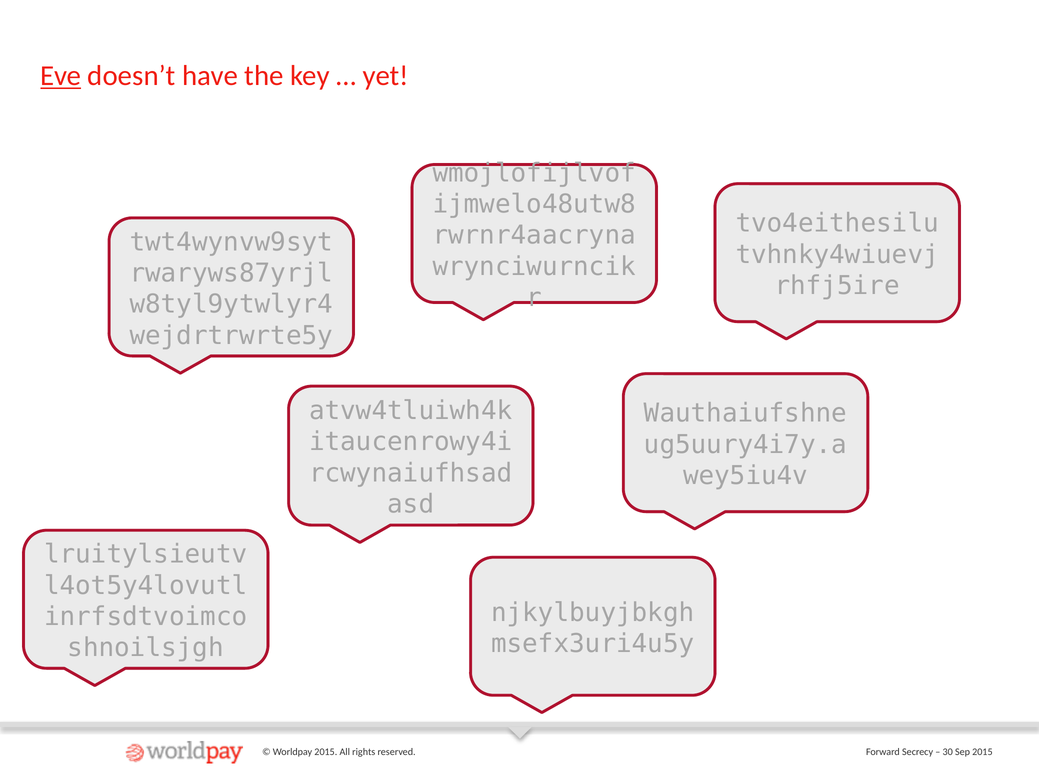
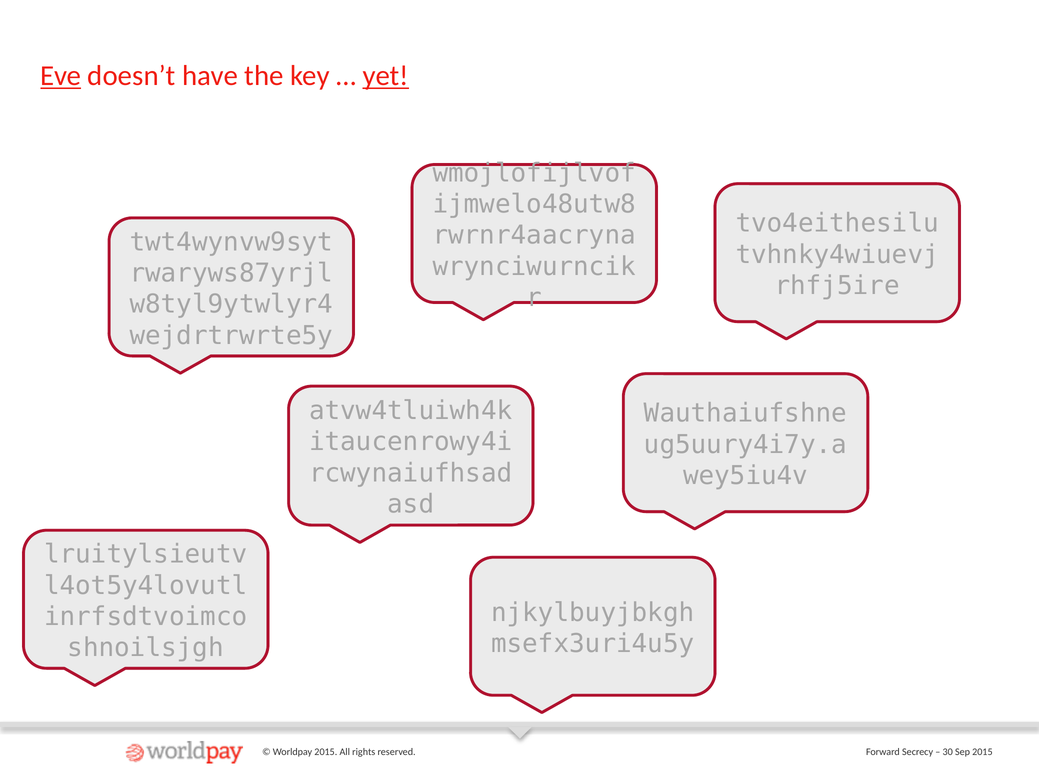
yet underline: none -> present (386, 76)
